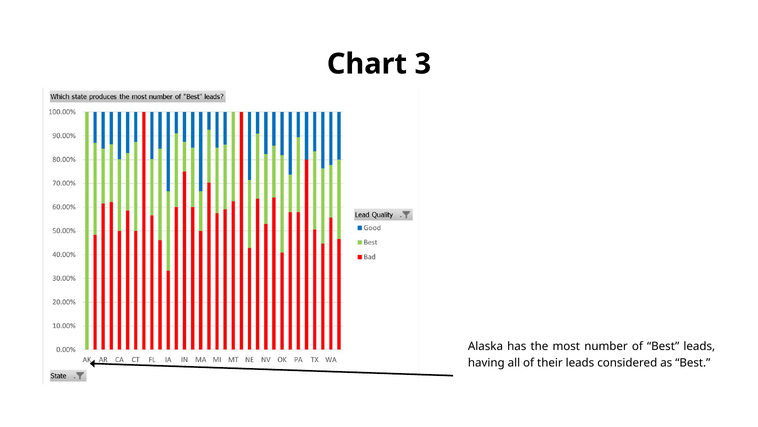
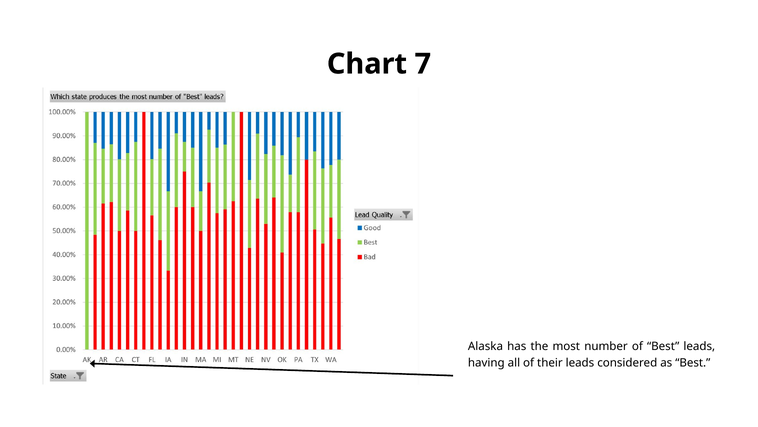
3: 3 -> 7 (423, 64)
